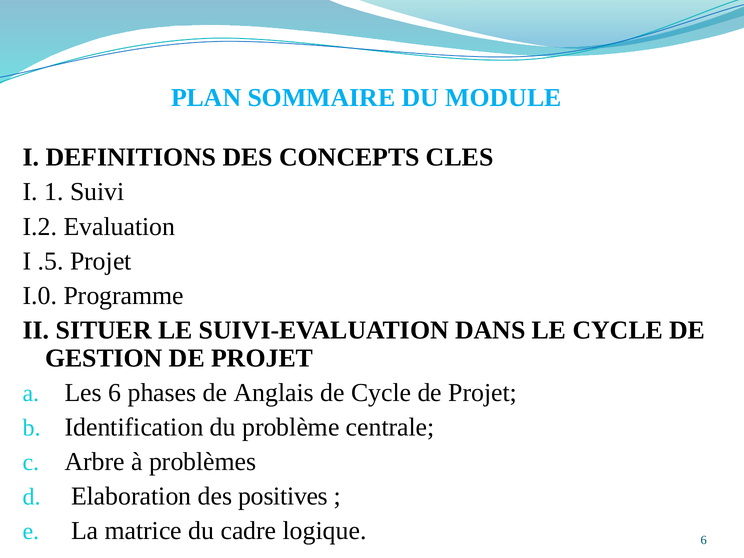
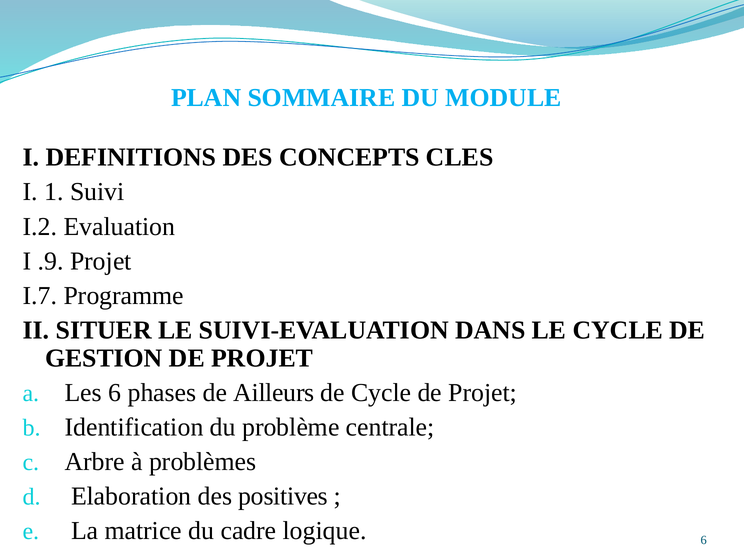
.5: .5 -> .9 (51, 261)
I.0: I.0 -> I.7 (40, 296)
Anglais: Anglais -> Ailleurs (274, 393)
